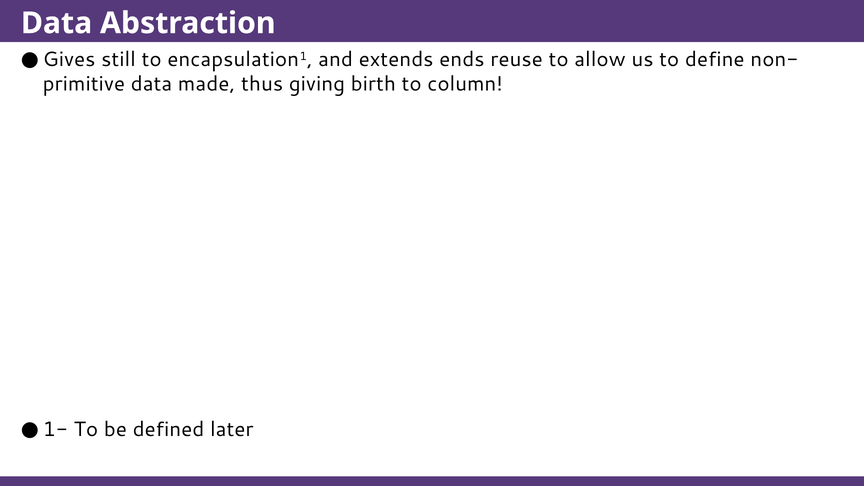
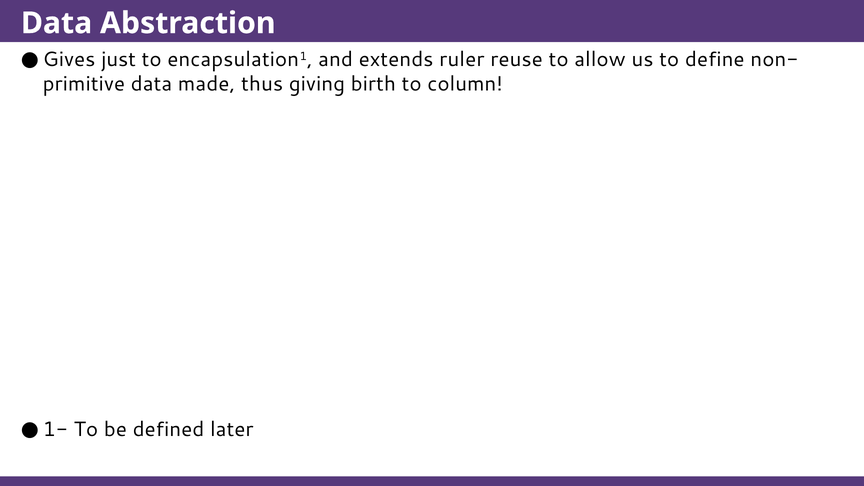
still: still -> just (119, 59)
ends: ends -> ruler (462, 59)
